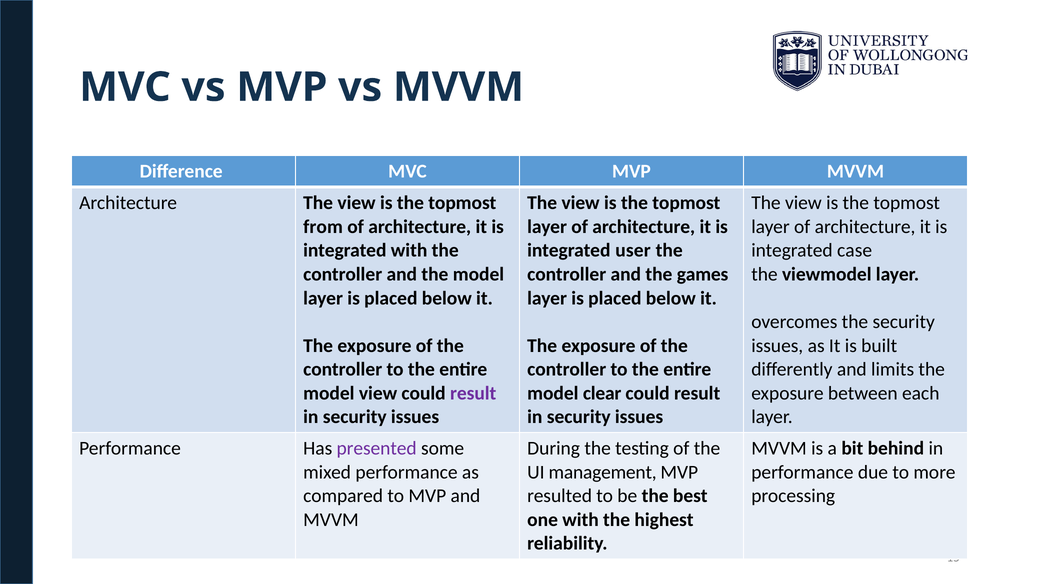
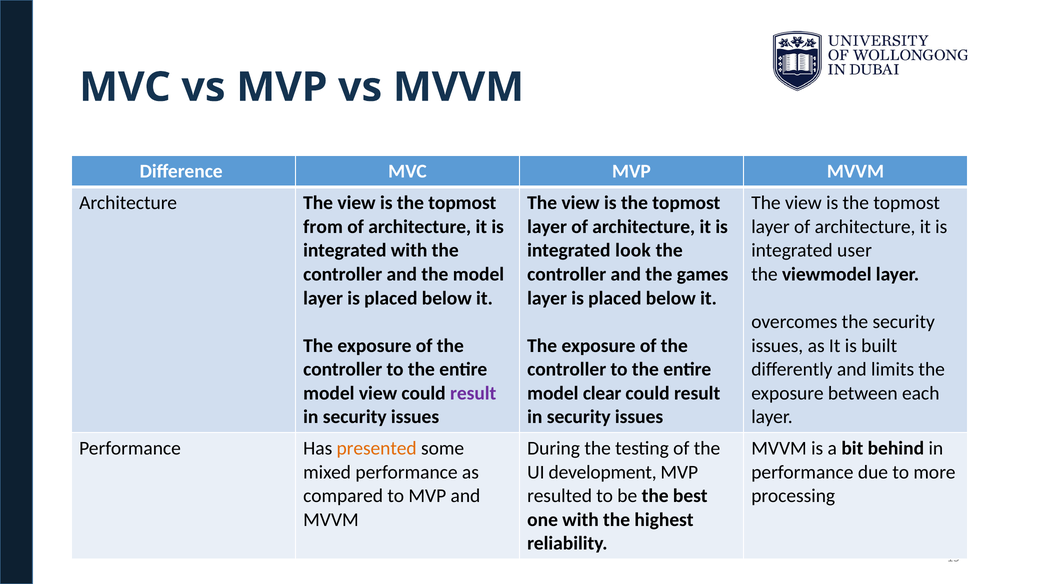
user: user -> look (633, 251)
case: case -> user (855, 251)
presented colour: purple -> orange (377, 449)
management: management -> development (603, 473)
